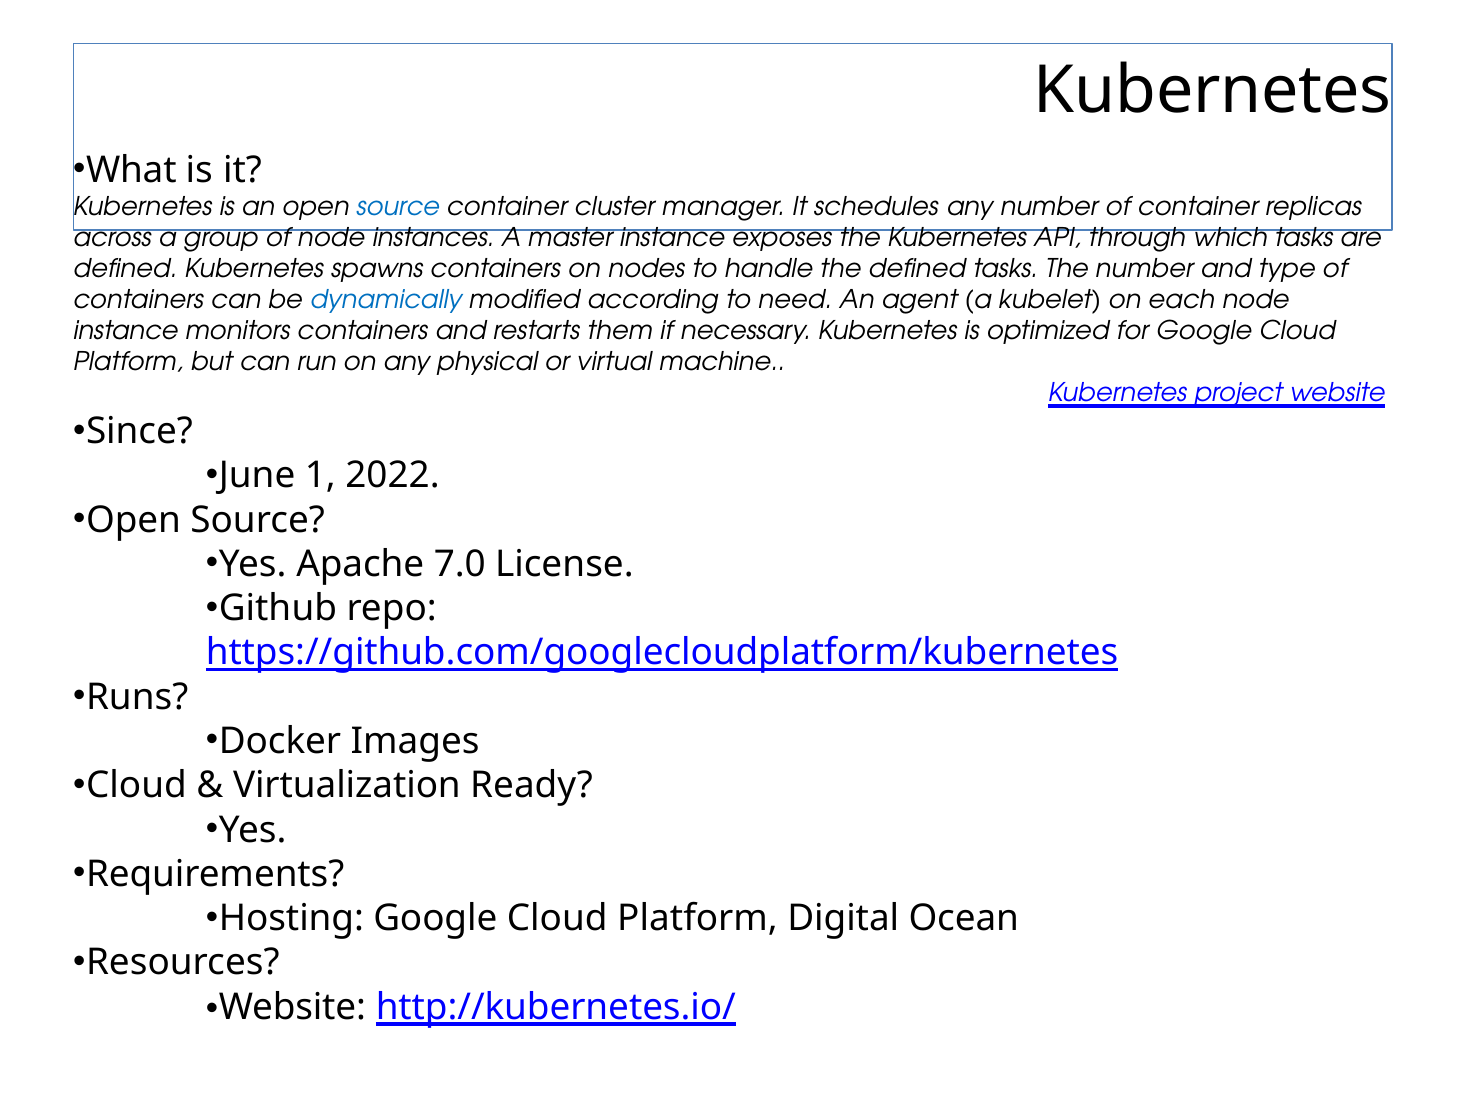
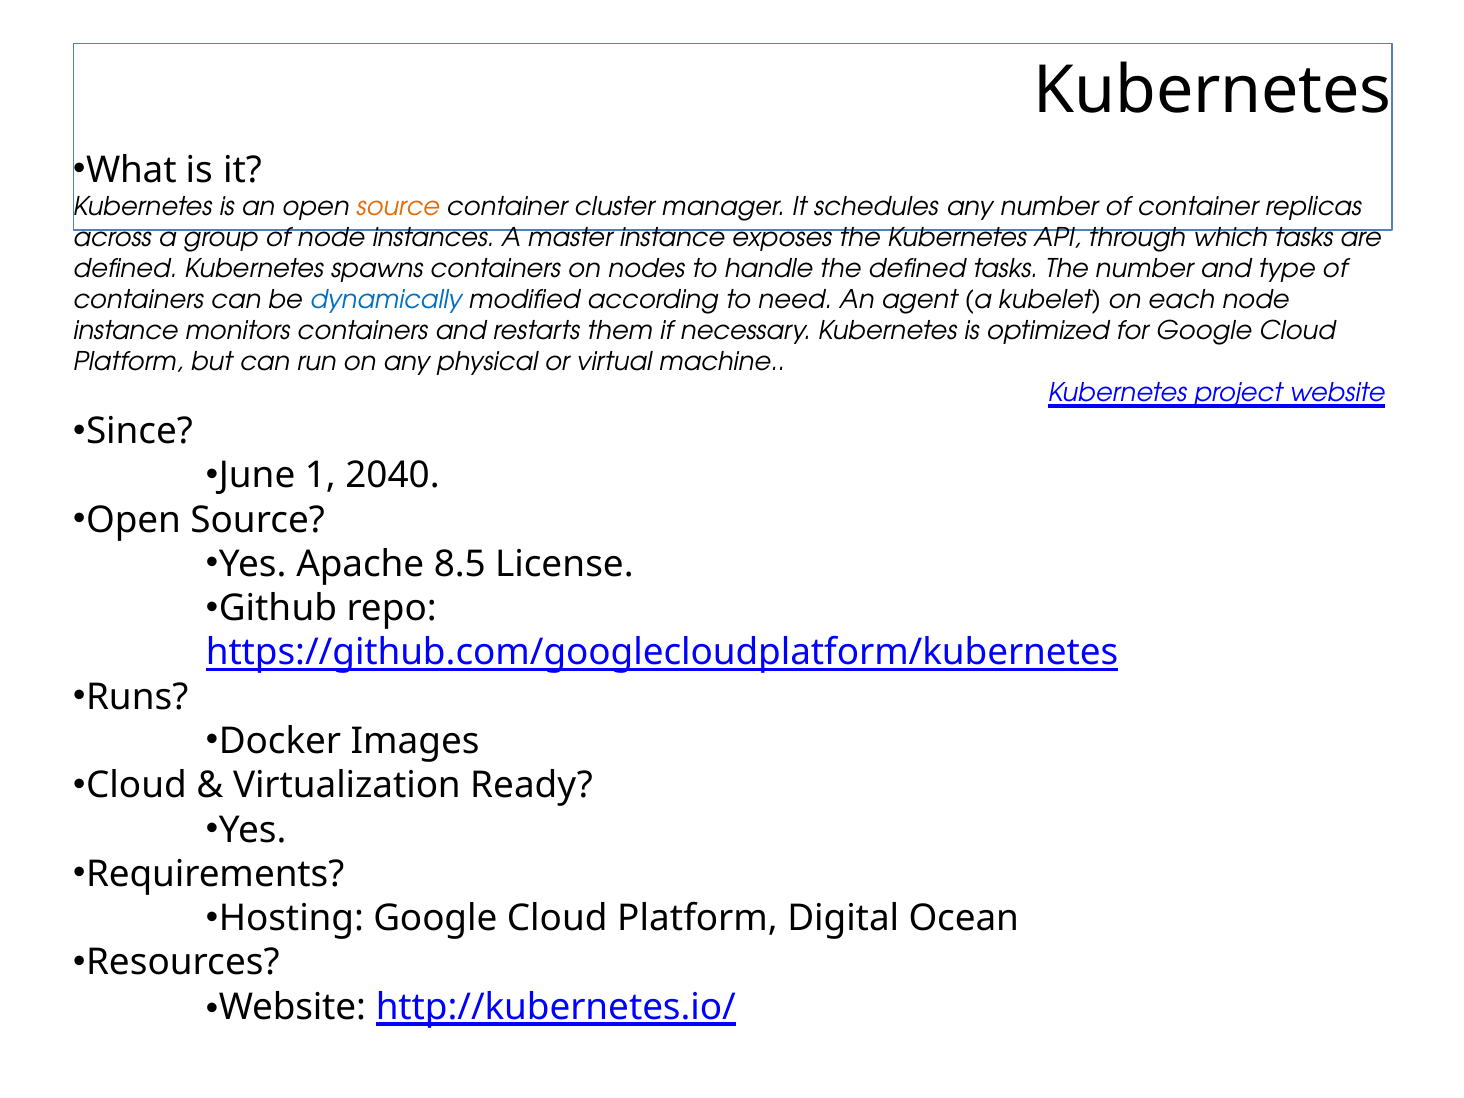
source colour: blue -> orange (398, 207)
2022: 2022 -> 2040 (393, 476)
7.0: 7.0 -> 8.5 (460, 564)
